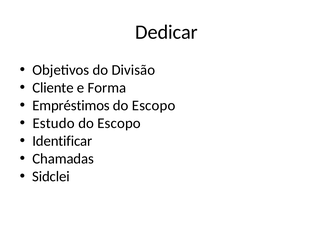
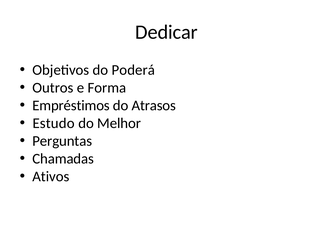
Divisão: Divisão -> Poderá (133, 70)
Cliente: Cliente -> Outros (53, 88)
Escopo: Escopo -> Atrasos (154, 105)
Escopo: Escopo -> Melhor (119, 123)
Identificar: Identificar -> Perguntas (62, 141)
Sidclei: Sidclei -> Ativos (51, 176)
